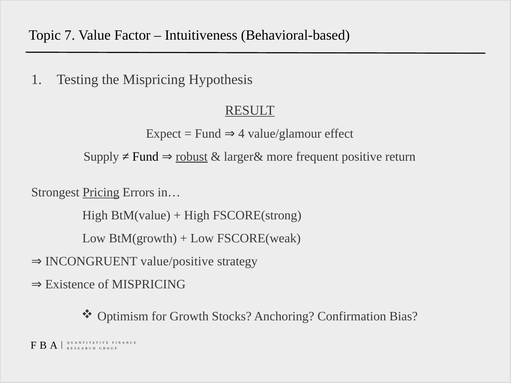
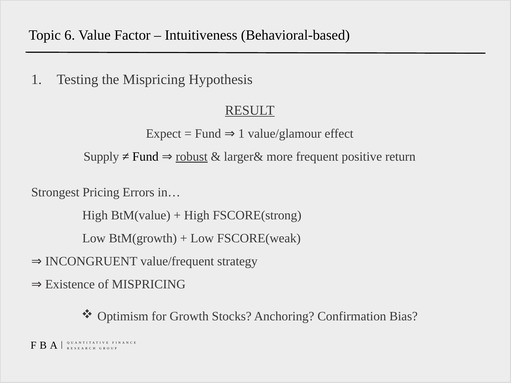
7: 7 -> 6 (70, 35)
4: 4 -> 1 (241, 134)
Pricing underline: present -> none (101, 193)
value/positive: value/positive -> value/frequent (177, 262)
